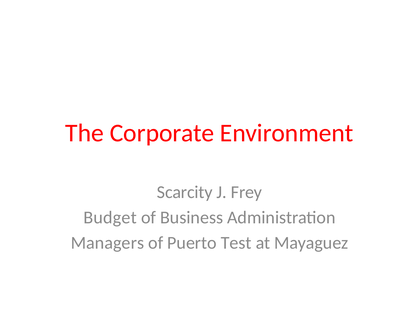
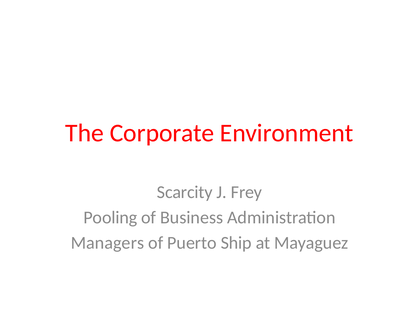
Budget: Budget -> Pooling (110, 218)
Test: Test -> Ship (236, 243)
